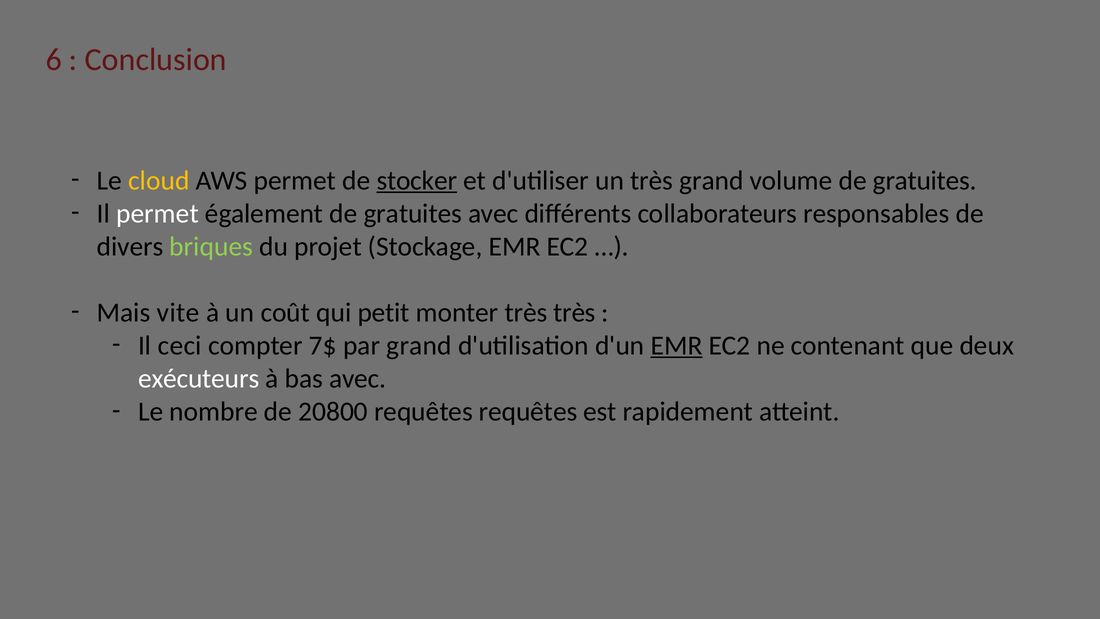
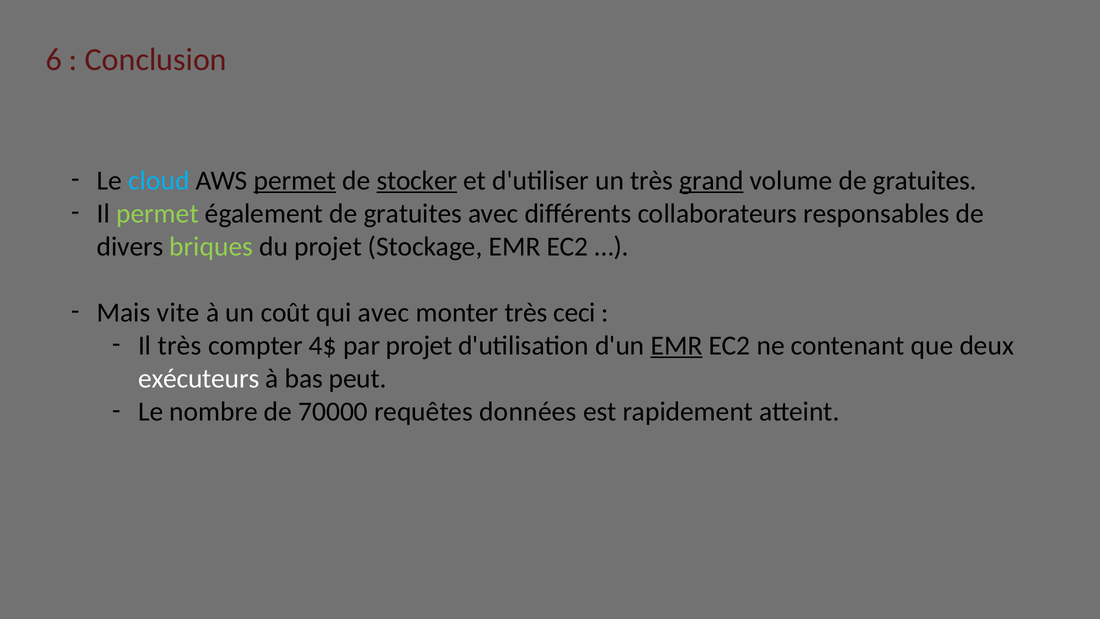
cloud colour: yellow -> light blue (159, 180)
permet underline: none -> present (295, 180)
grand underline: none -> present (711, 180)
permet colour: white -> light green (157, 213)
qui petit: petit -> avec (383, 312)
très très: très -> ceci (574, 312)
Il ceci: ceci -> très (180, 345)
7$: 7$ -> 4$ (323, 345)
par grand: grand -> projet (419, 345)
bas avec: avec -> peut (358, 378)
20800: 20800 -> 70000 (333, 411)
requêtes requêtes: requêtes -> données (528, 411)
